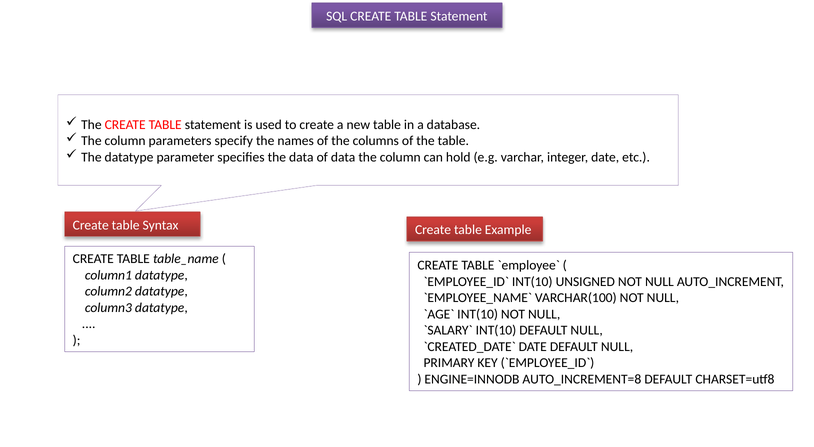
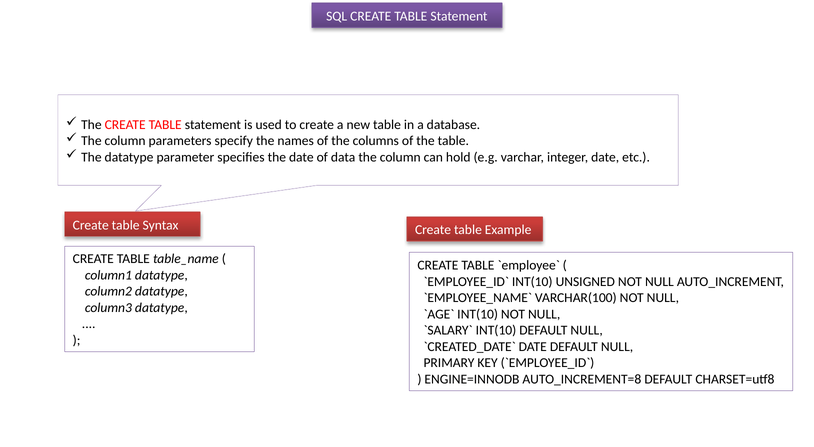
the data: data -> date (301, 158)
